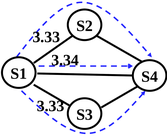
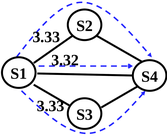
3.34: 3.34 -> 3.32 (65, 60)
